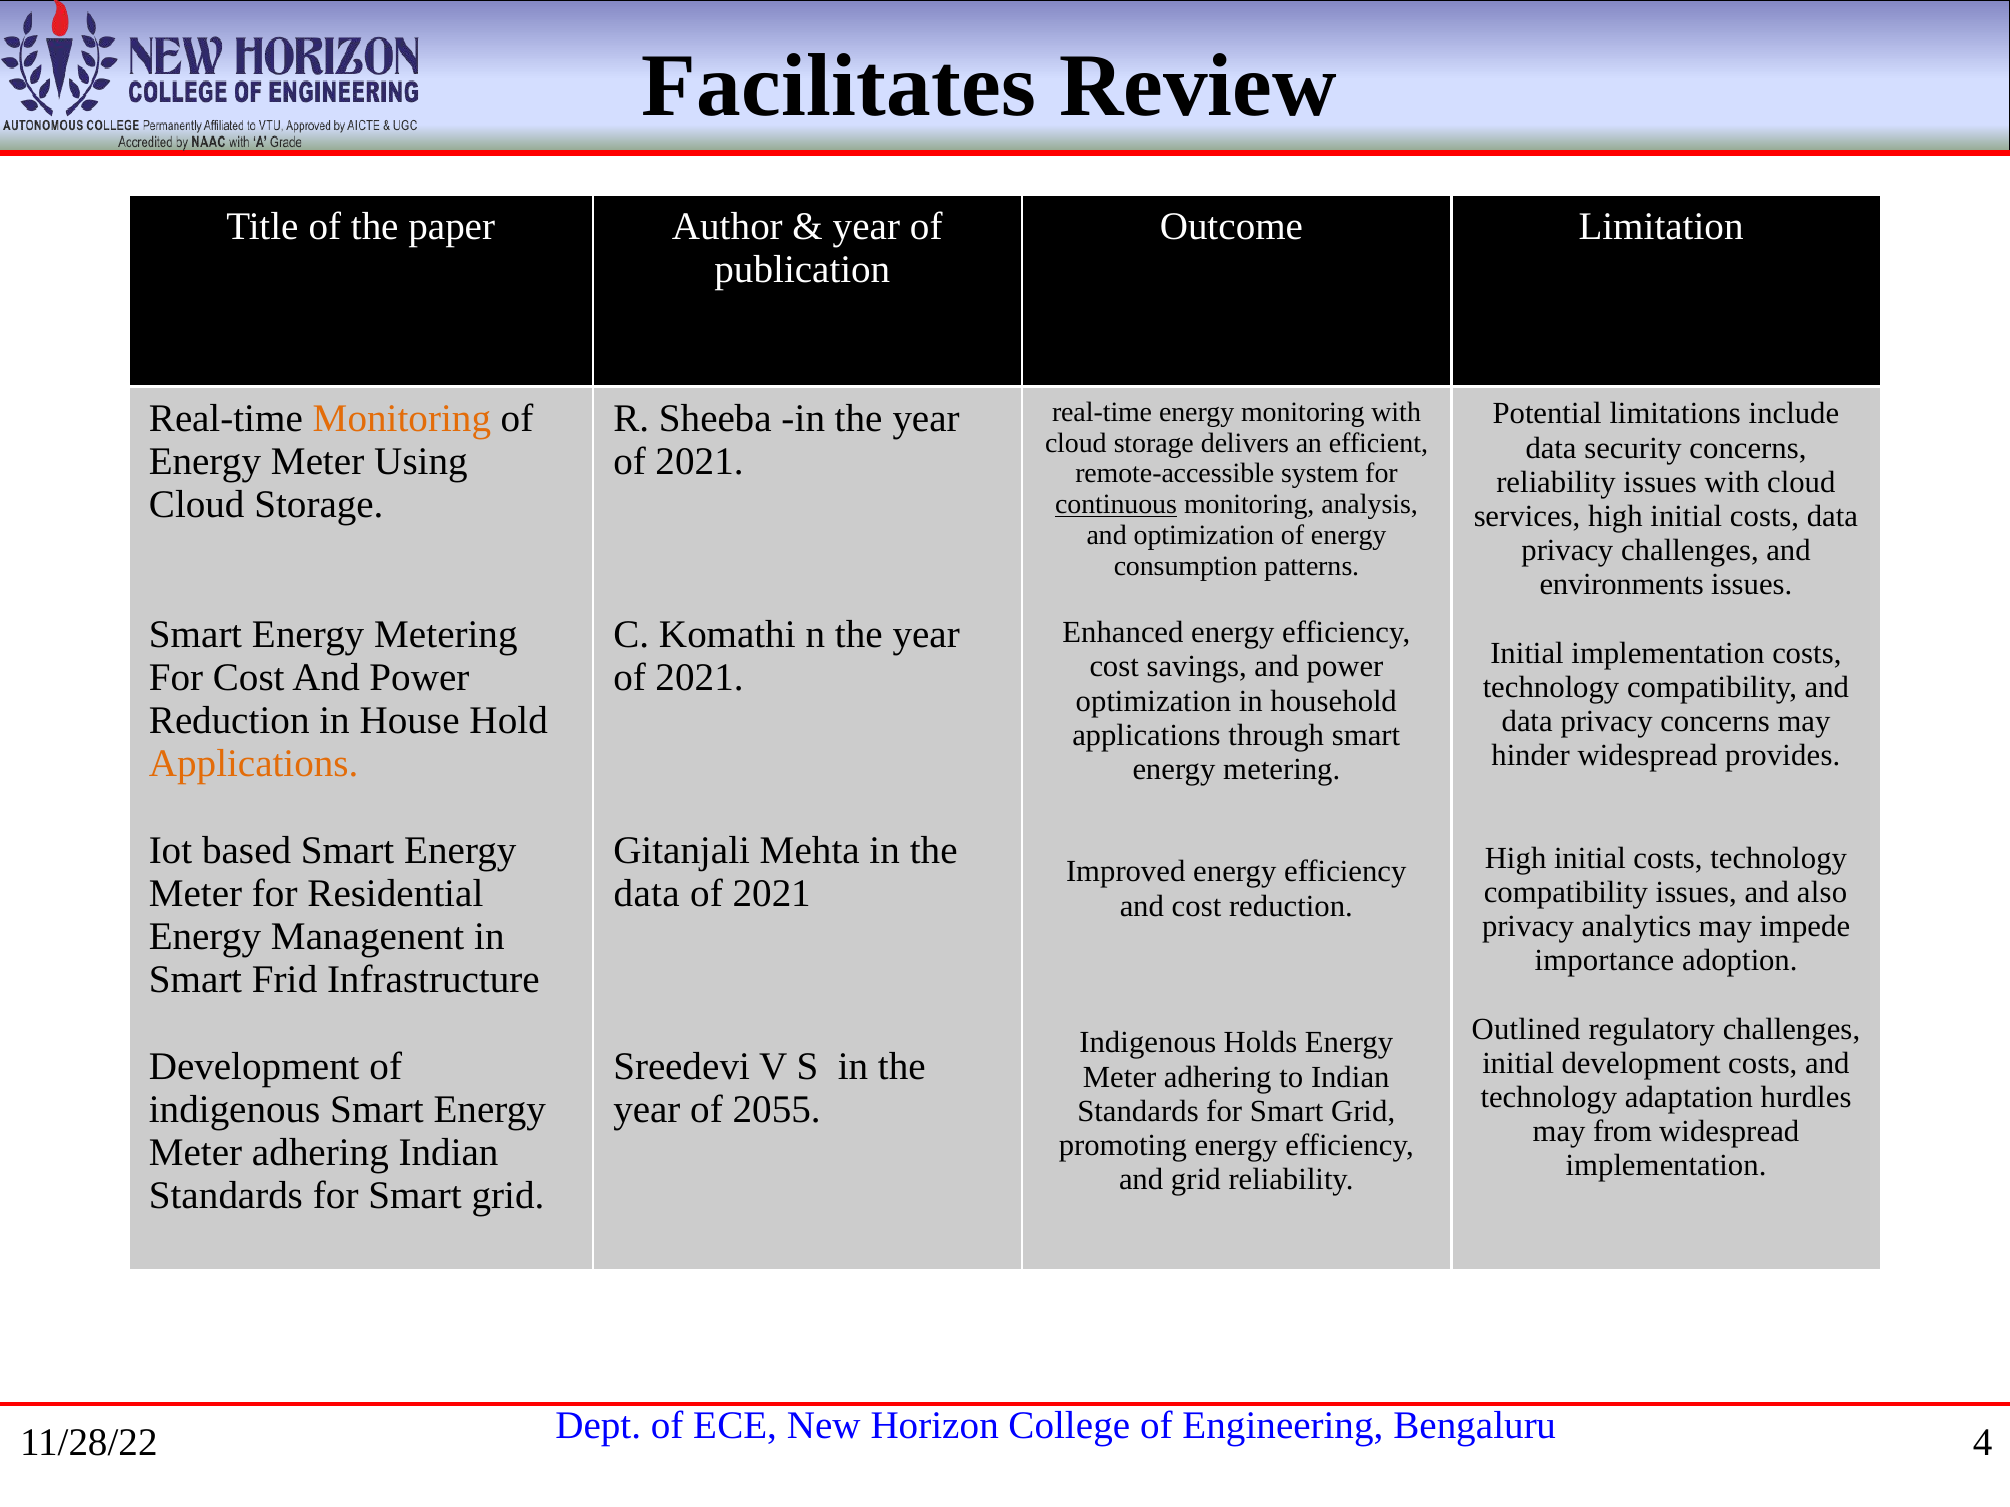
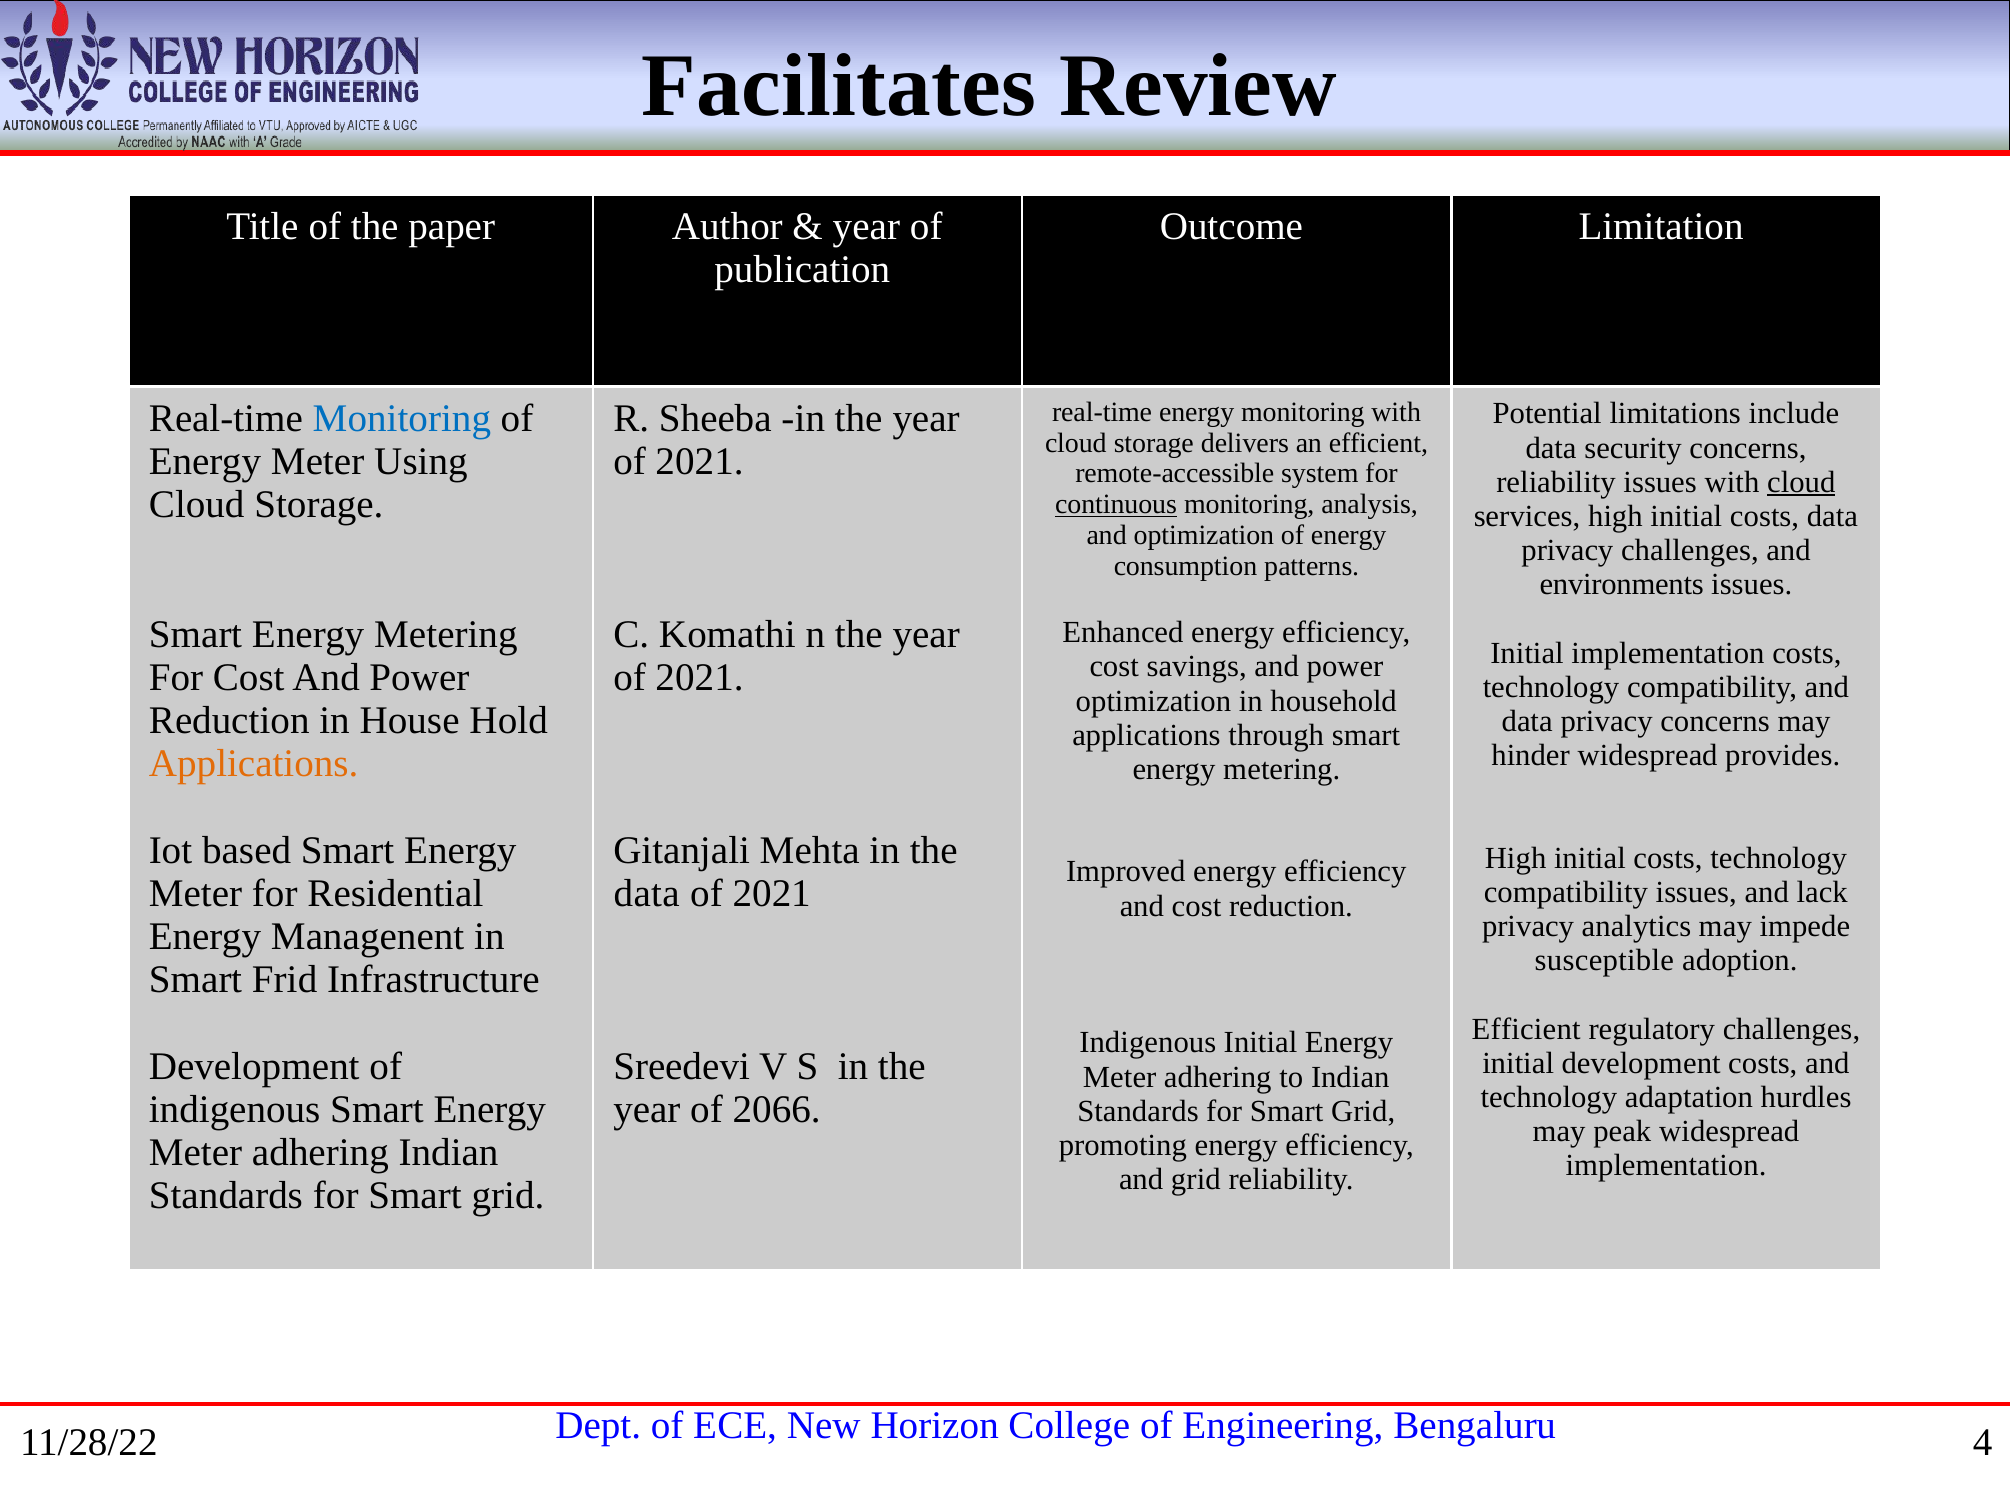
Monitoring colour: orange -> blue (402, 419)
cloud underline: none -> present (1801, 482)
also: also -> lack (1822, 893)
importance: importance -> susceptible (1604, 961)
Outlined: Outlined -> Efficient (1526, 1029)
Indigenous Holds: Holds -> Initial (1261, 1043)
2055: 2055 -> 2066 (777, 1110)
from: from -> peak (1622, 1132)
